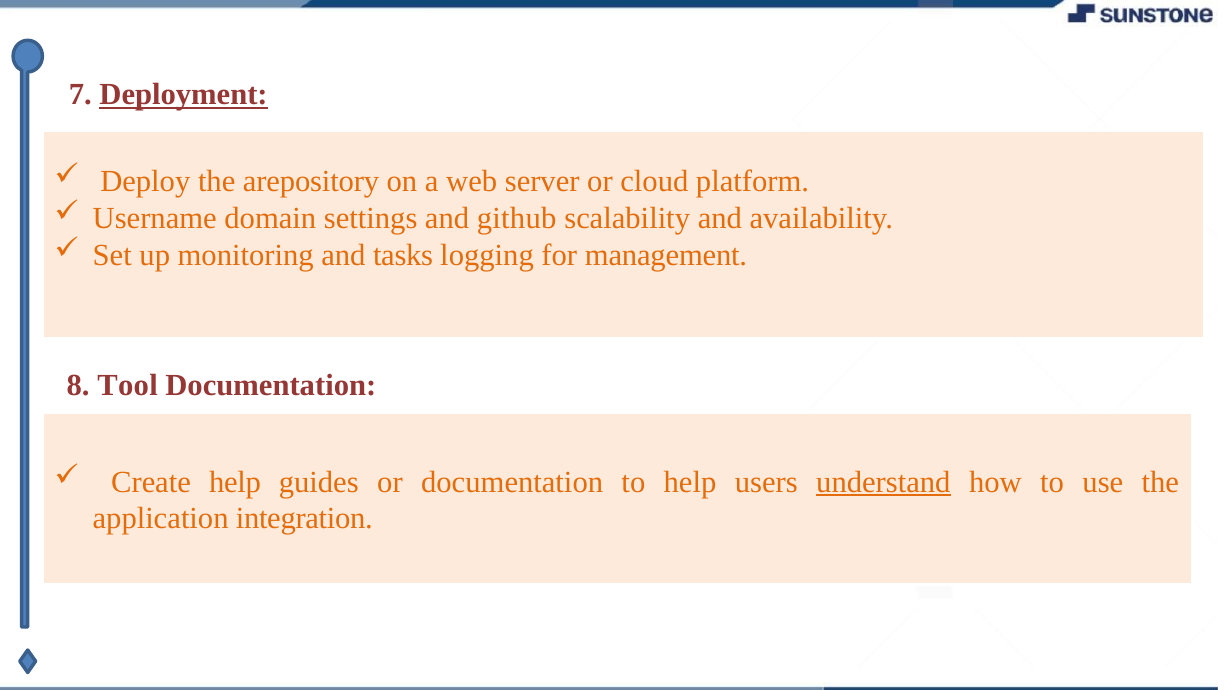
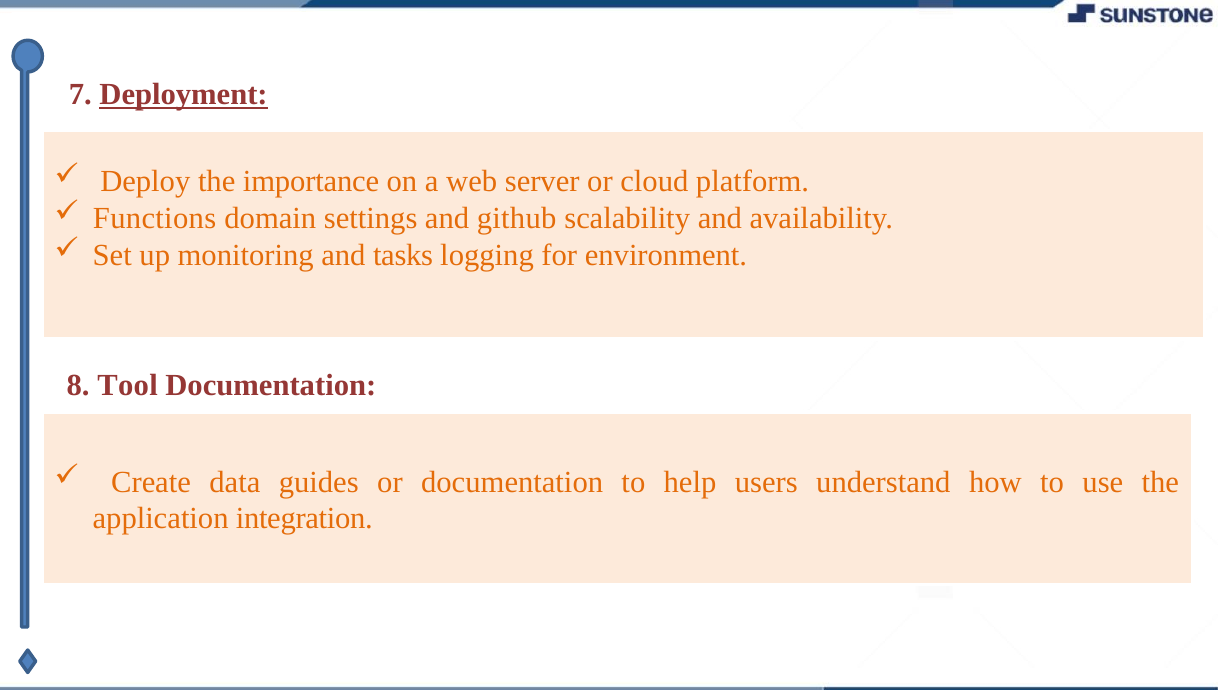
arepository: arepository -> importance (311, 182)
Username: Username -> Functions (155, 218)
management: management -> environment (666, 255)
Create help: help -> data (235, 482)
understand underline: present -> none (883, 482)
